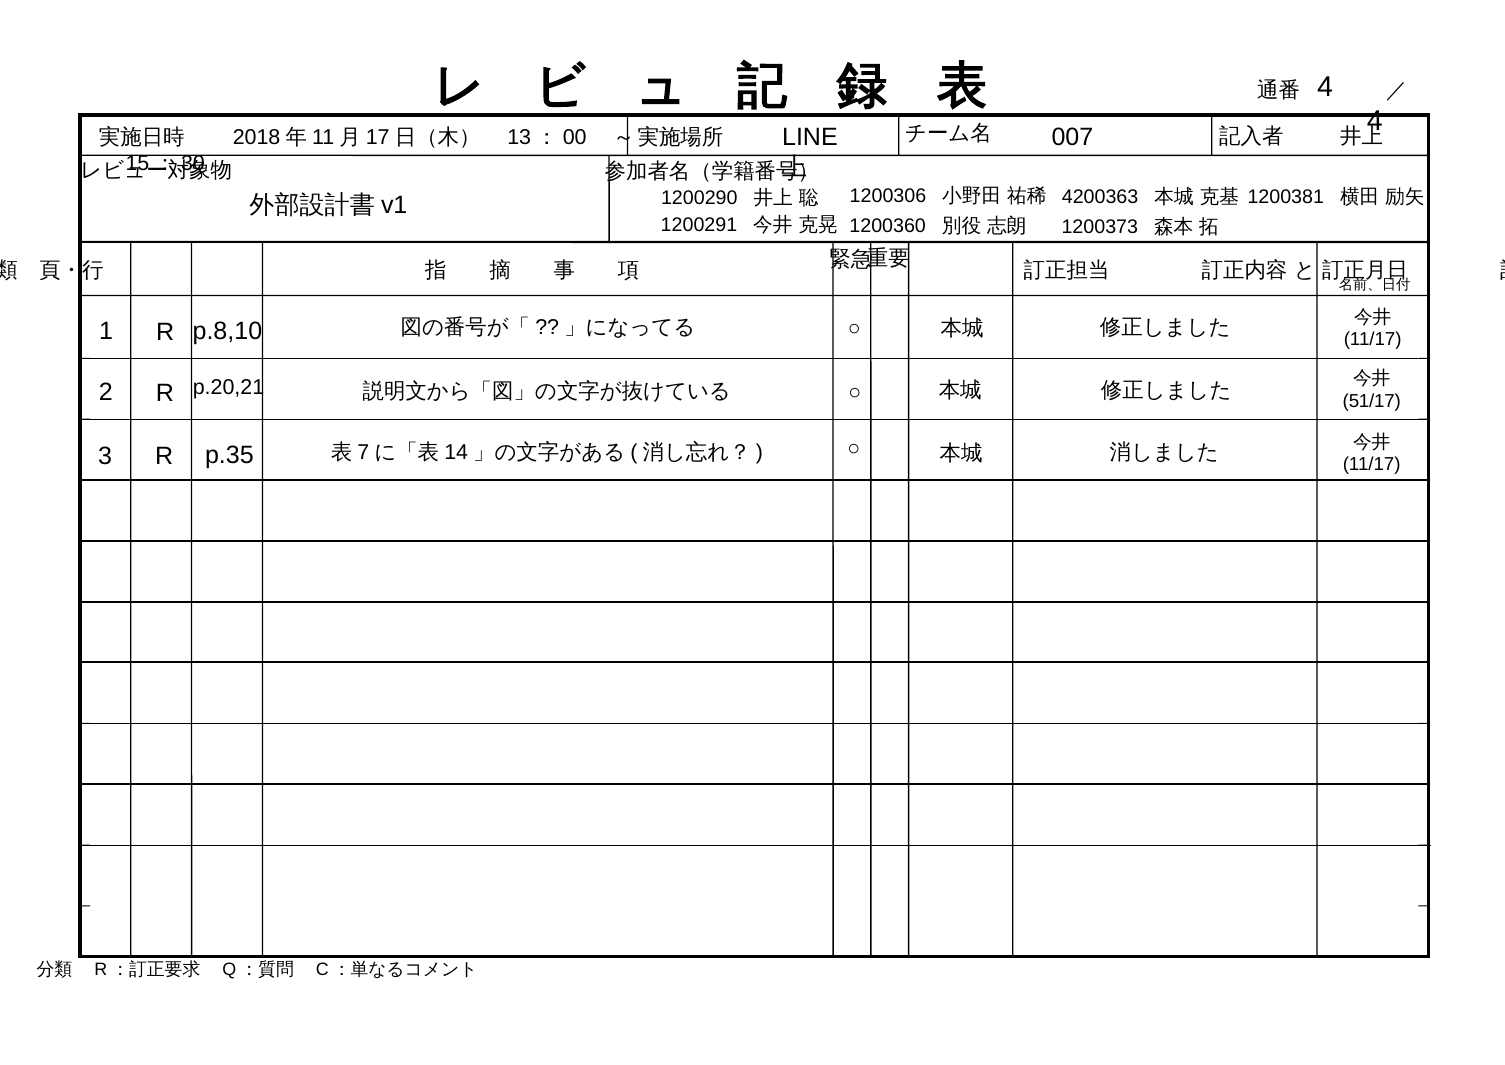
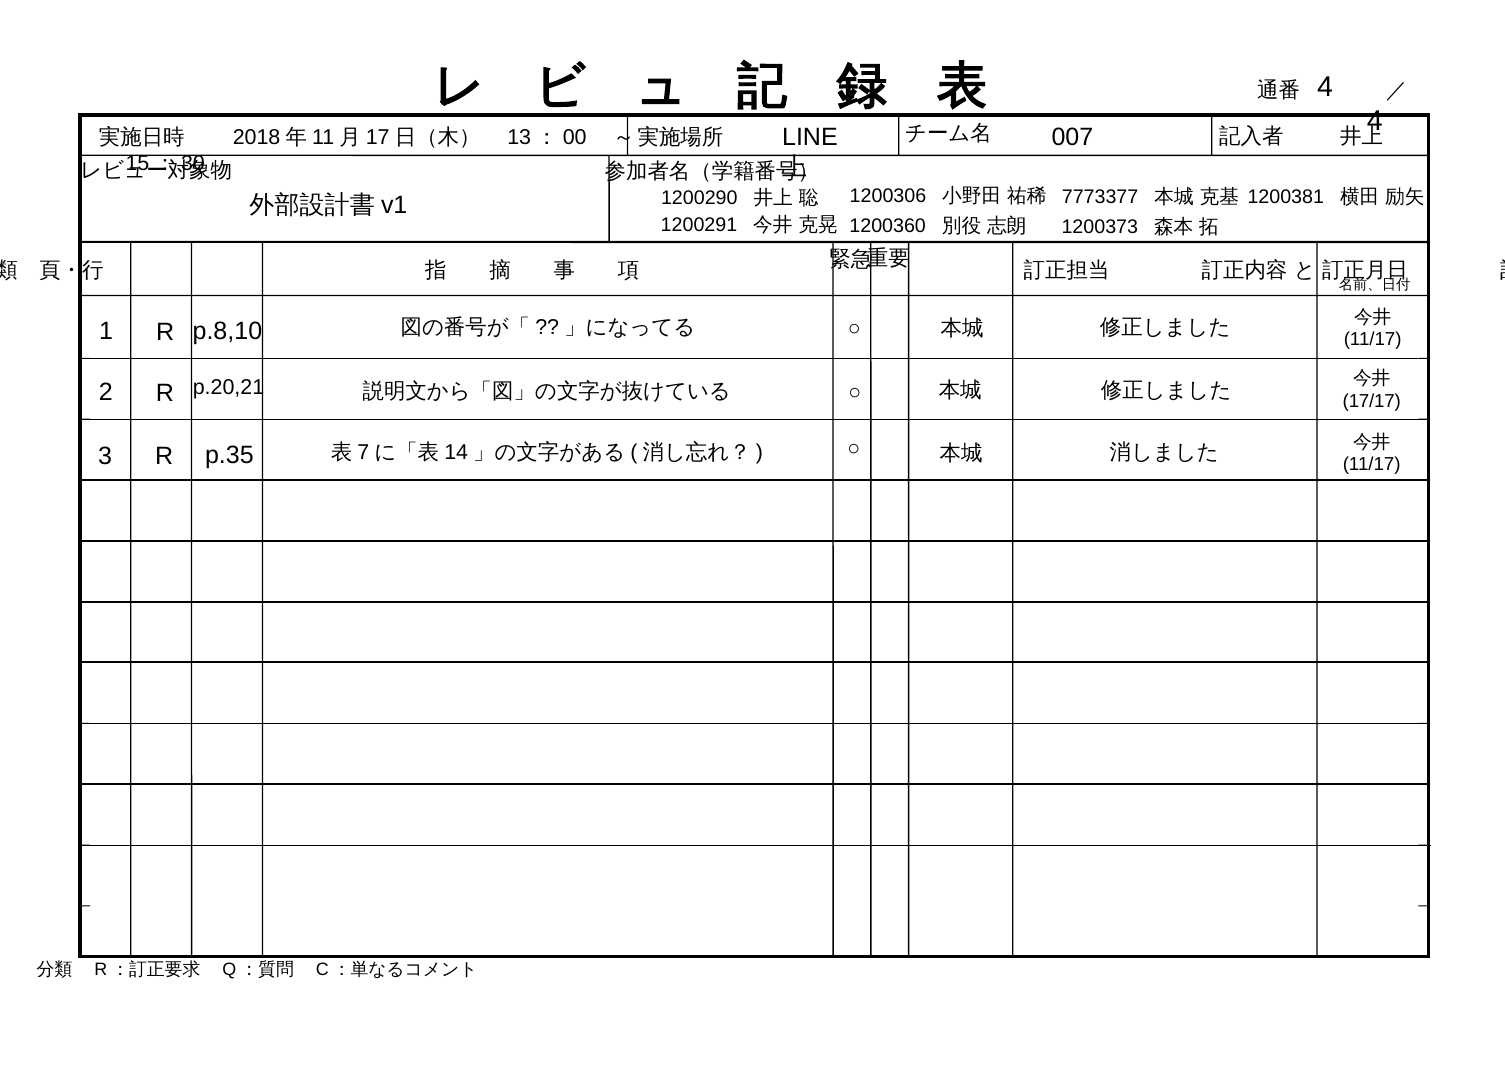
4200363: 4200363 -> 7773377 (1100, 197)
51/17: 51/17 -> 17/17 (1372, 401)
